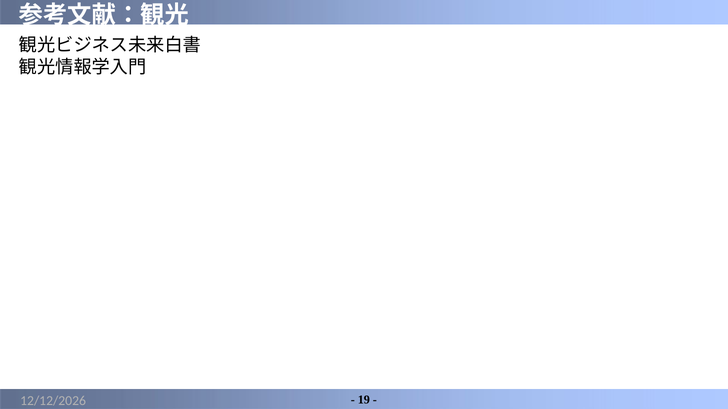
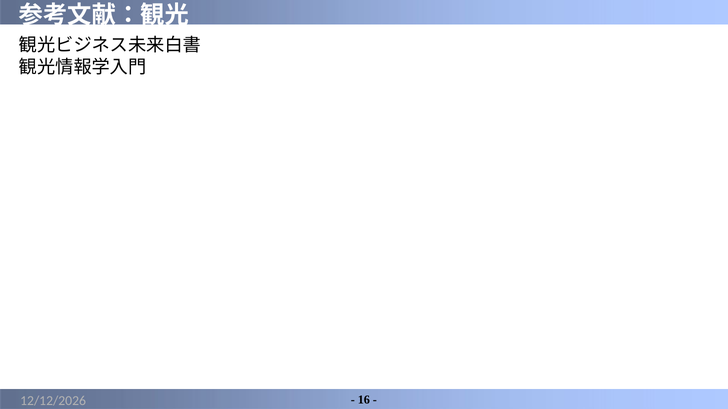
19: 19 -> 16 (364, 400)
